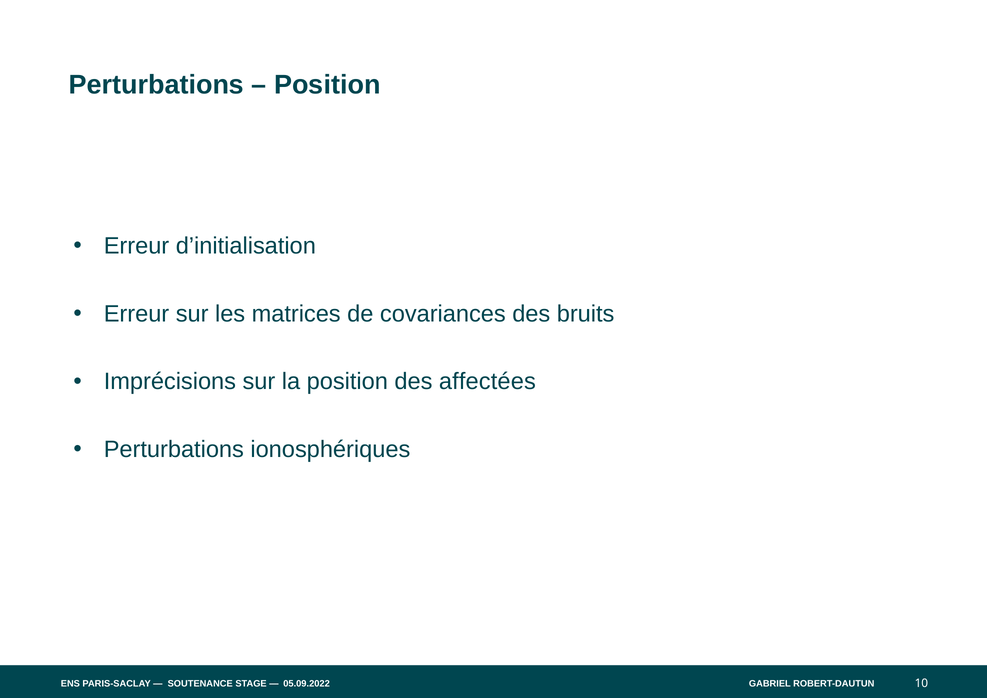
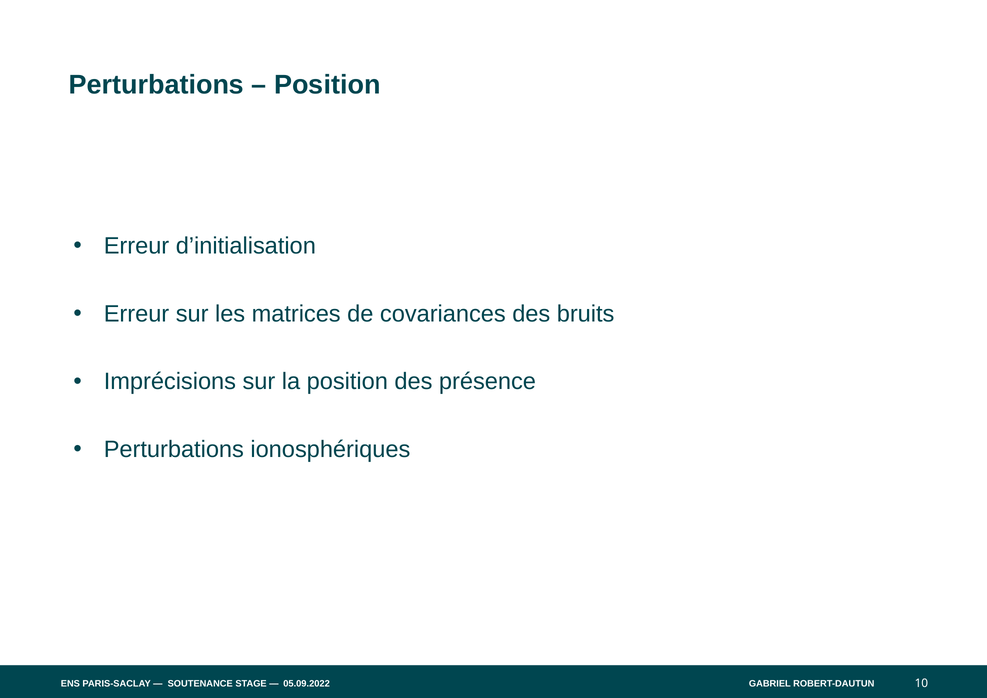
affectées: affectées -> présence (487, 381)
